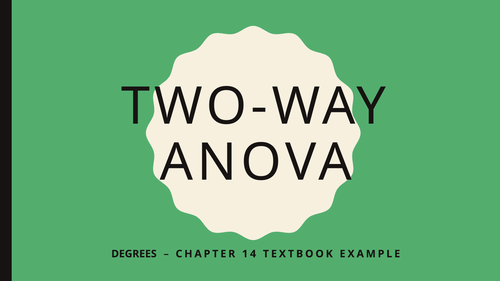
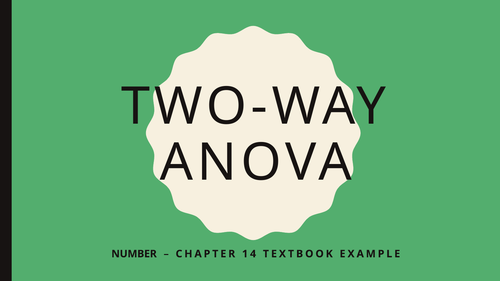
DEGREES: DEGREES -> NUMBER (134, 254)
